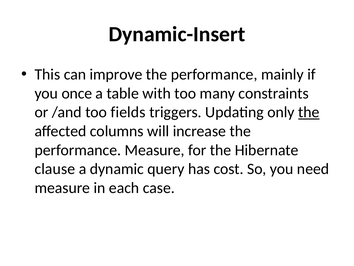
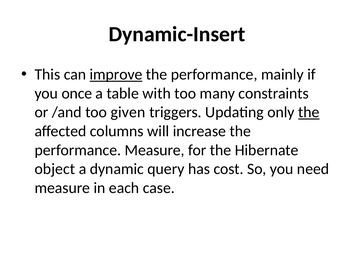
improve underline: none -> present (116, 74)
fields: fields -> given (128, 112)
clause: clause -> object (55, 169)
